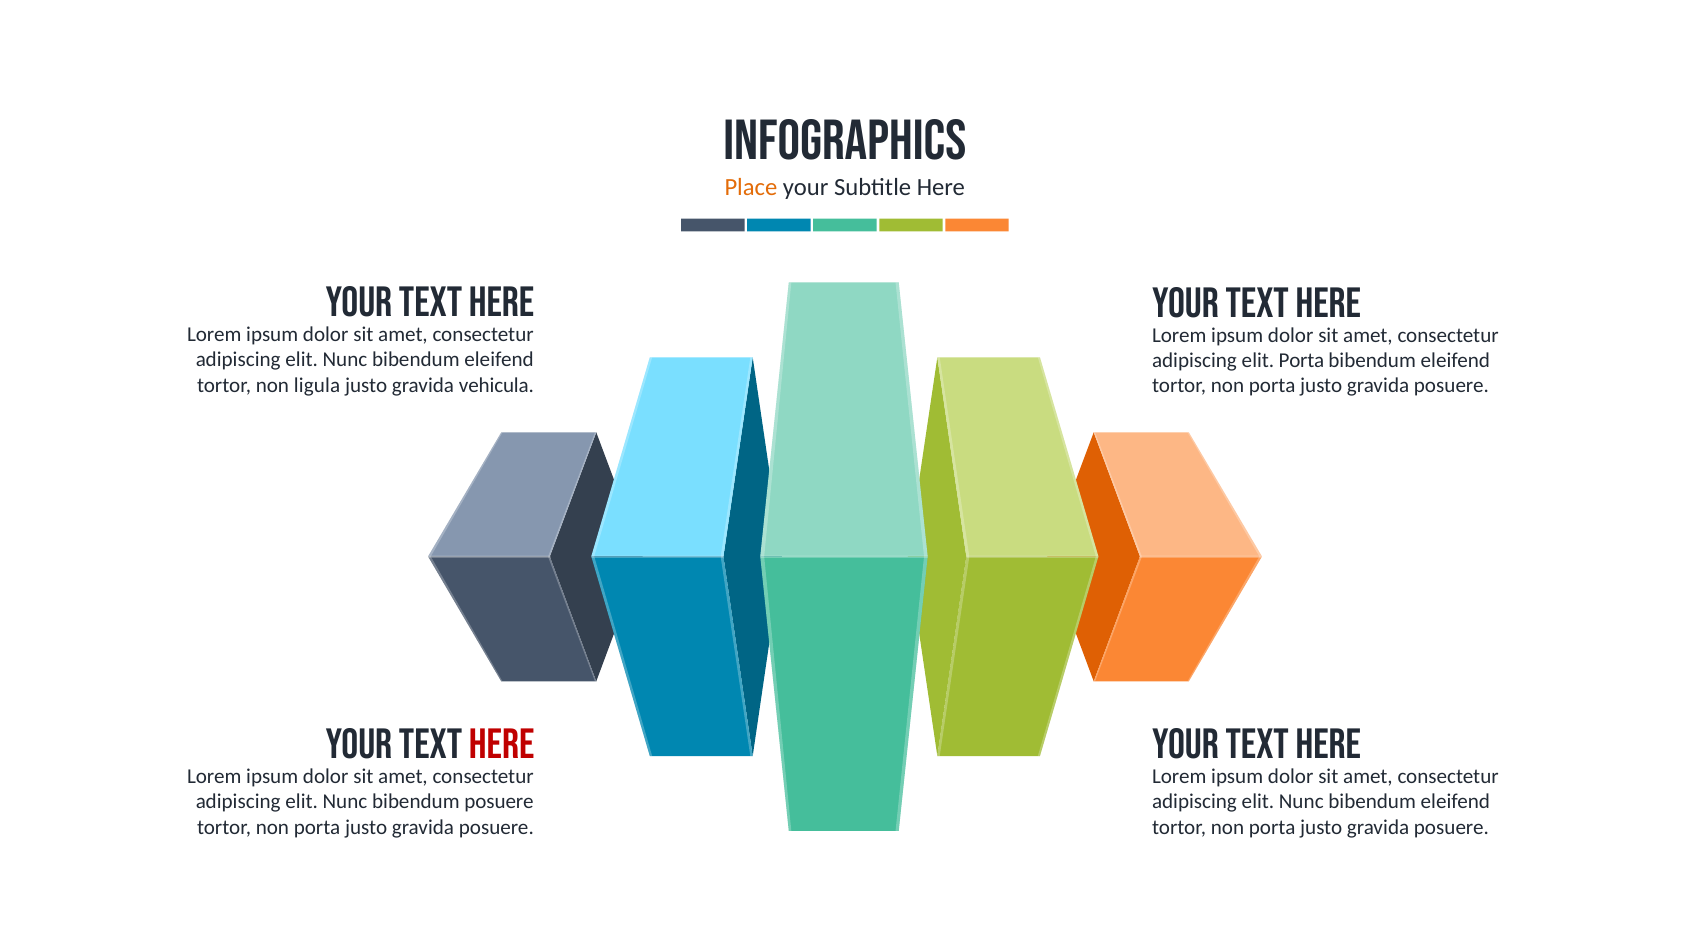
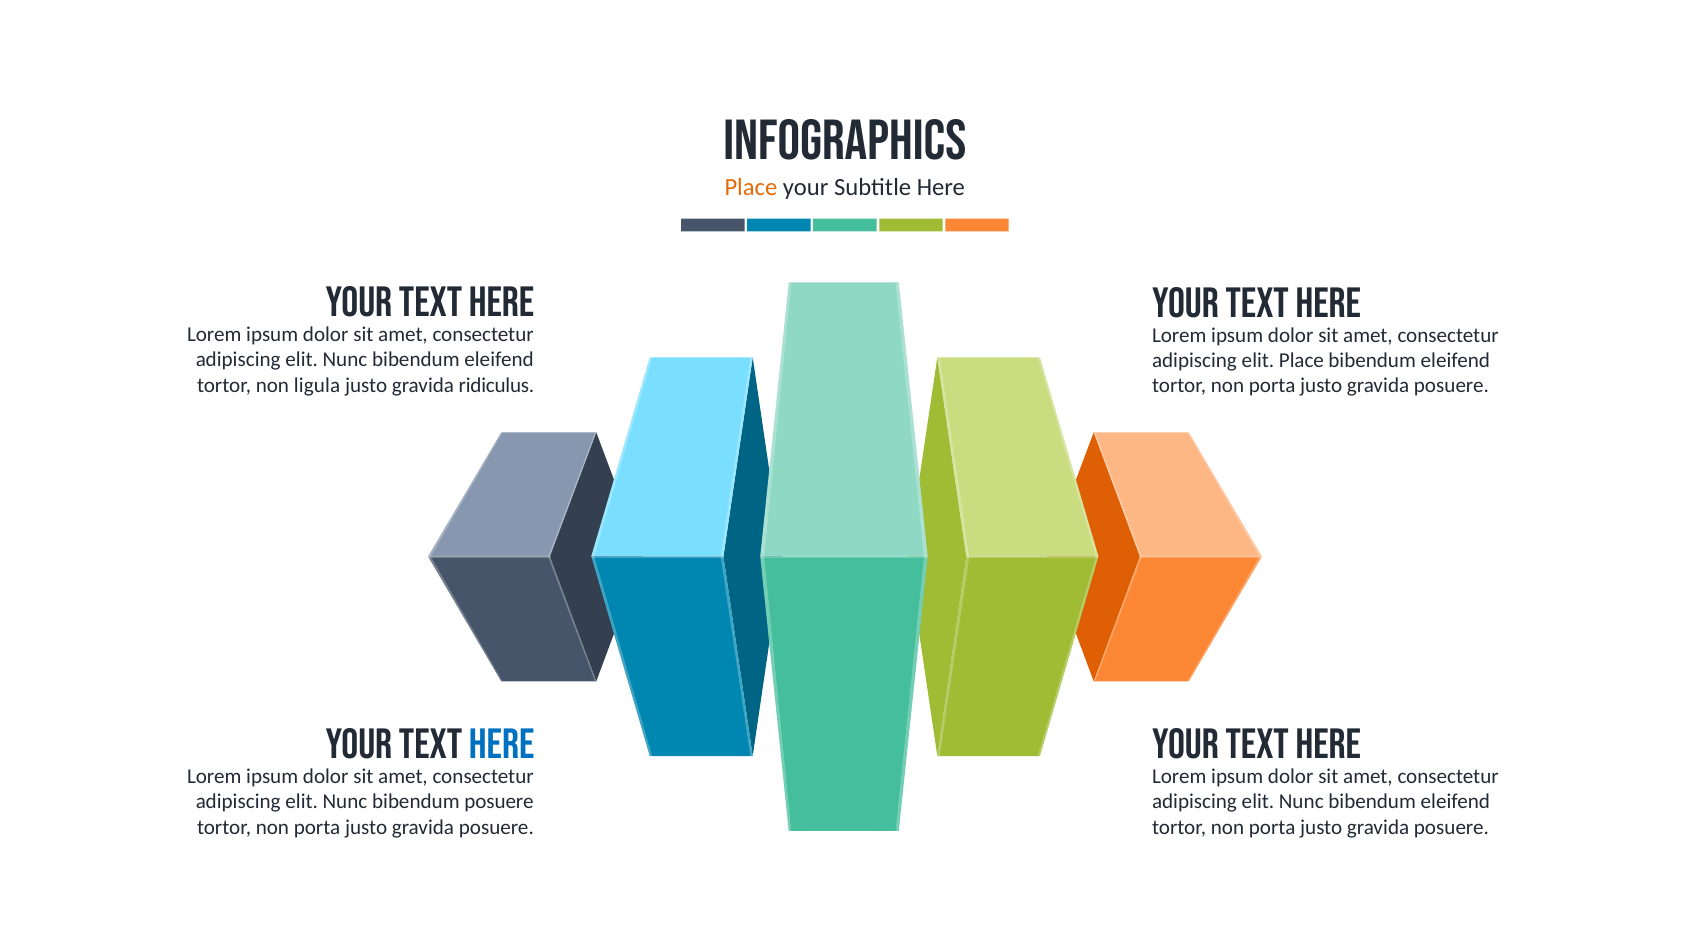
elit Porta: Porta -> Place (1301, 360)
vehicula: vehicula -> ridiculus (496, 385)
here colour: red -> blue (502, 744)
